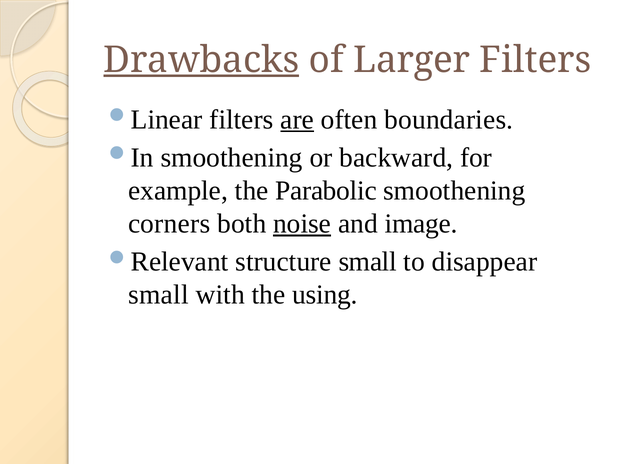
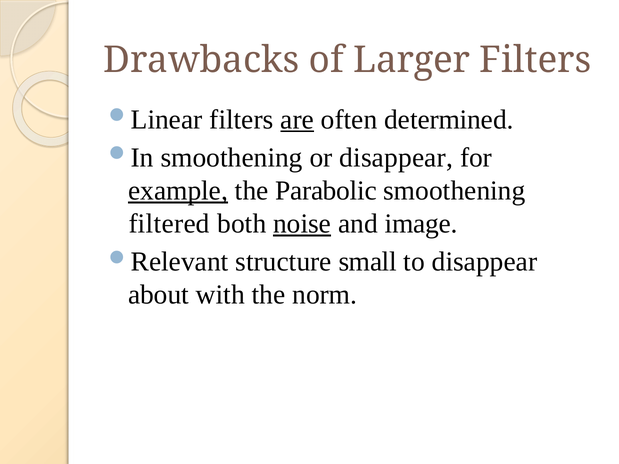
Drawbacks underline: present -> none (201, 60)
boundaries: boundaries -> determined (449, 119)
or backward: backward -> disappear (396, 158)
example underline: none -> present (178, 191)
corners: corners -> filtered (169, 224)
small: small -> about (159, 295)
using: using -> norm (325, 295)
